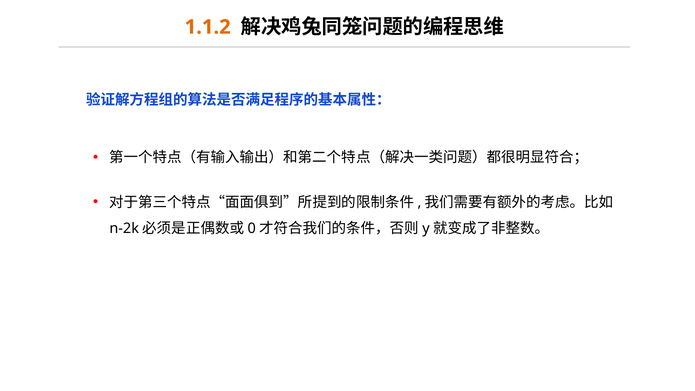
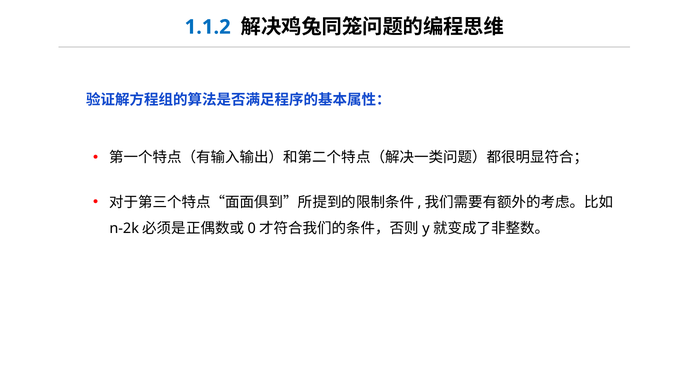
1.1.2 colour: orange -> blue (208, 27)
